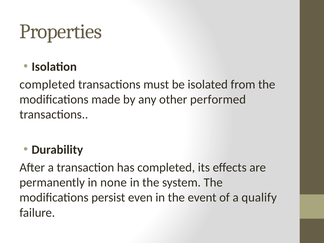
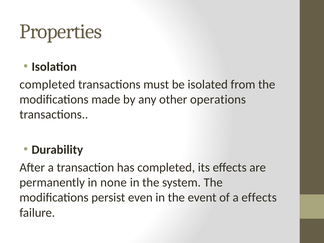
performed: performed -> operations (218, 99)
a qualify: qualify -> effects (259, 198)
